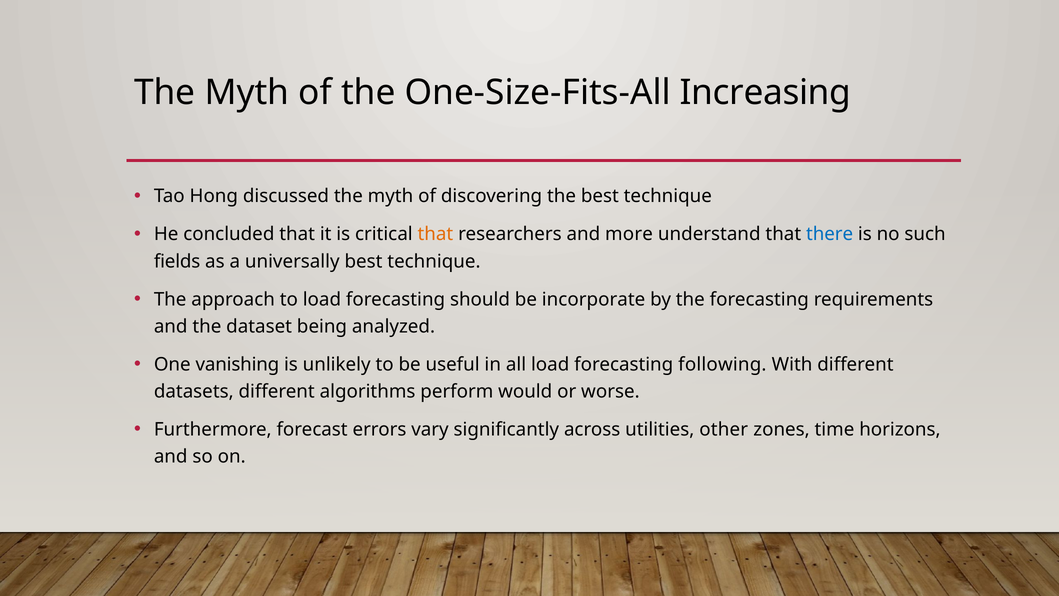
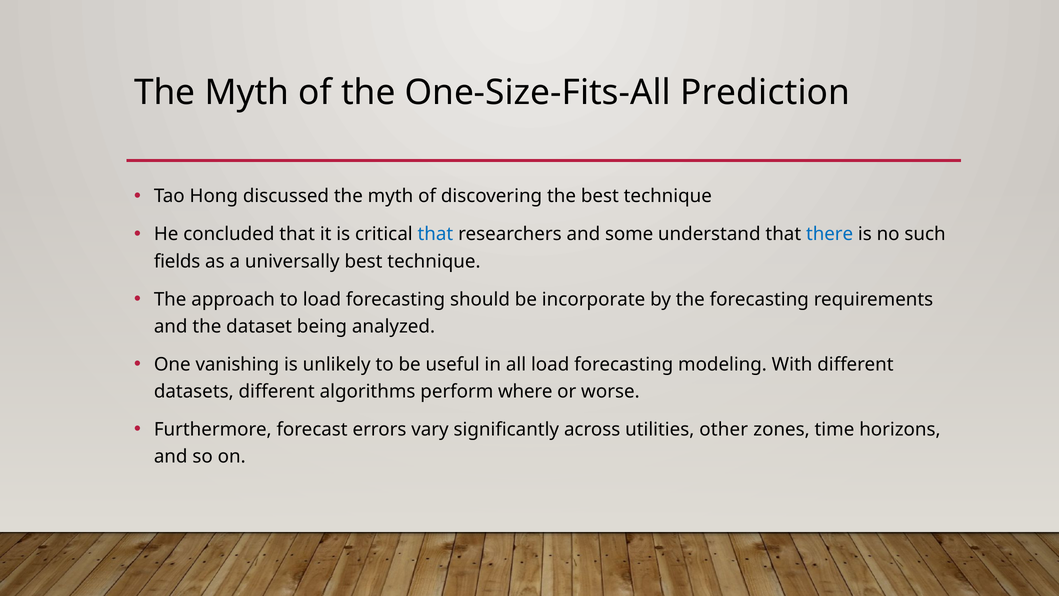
Increasing: Increasing -> Prediction (765, 93)
that colour: orange -> blue (435, 234)
more: more -> some (629, 234)
following: following -> modeling (722, 364)
would: would -> where (525, 391)
